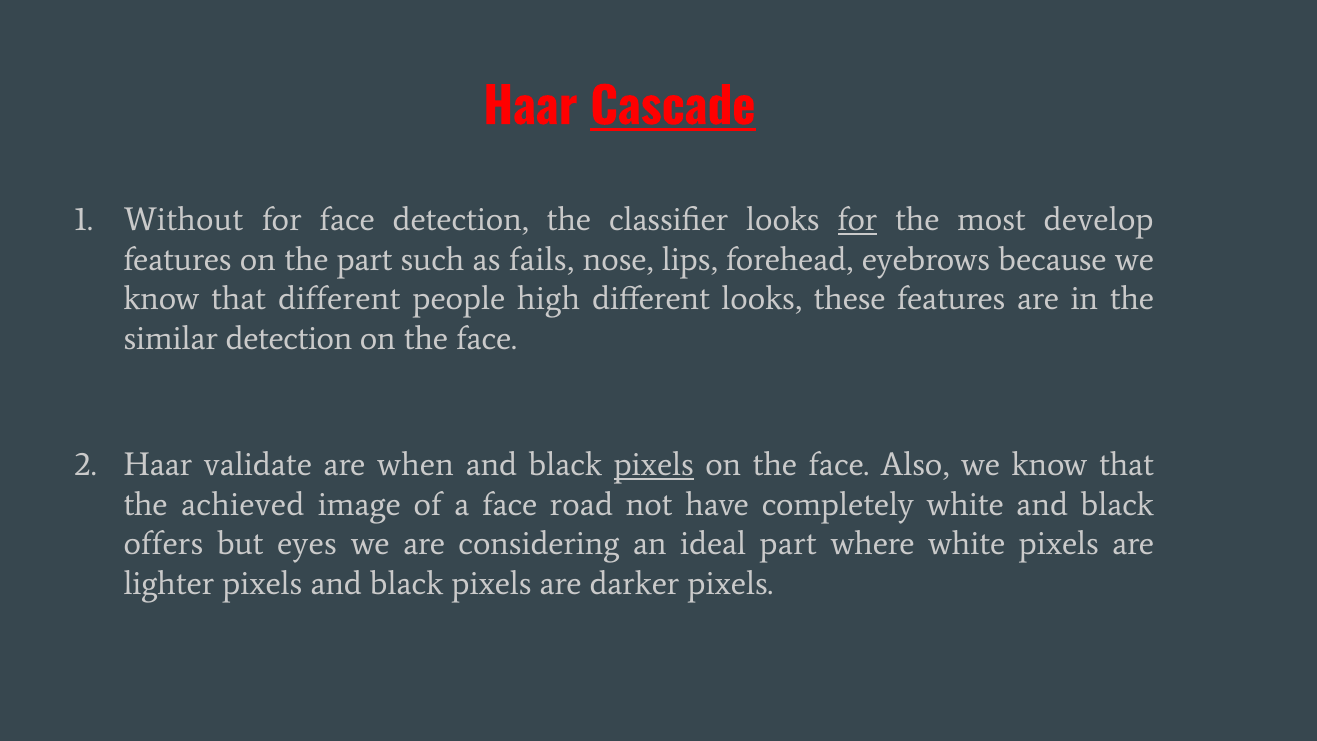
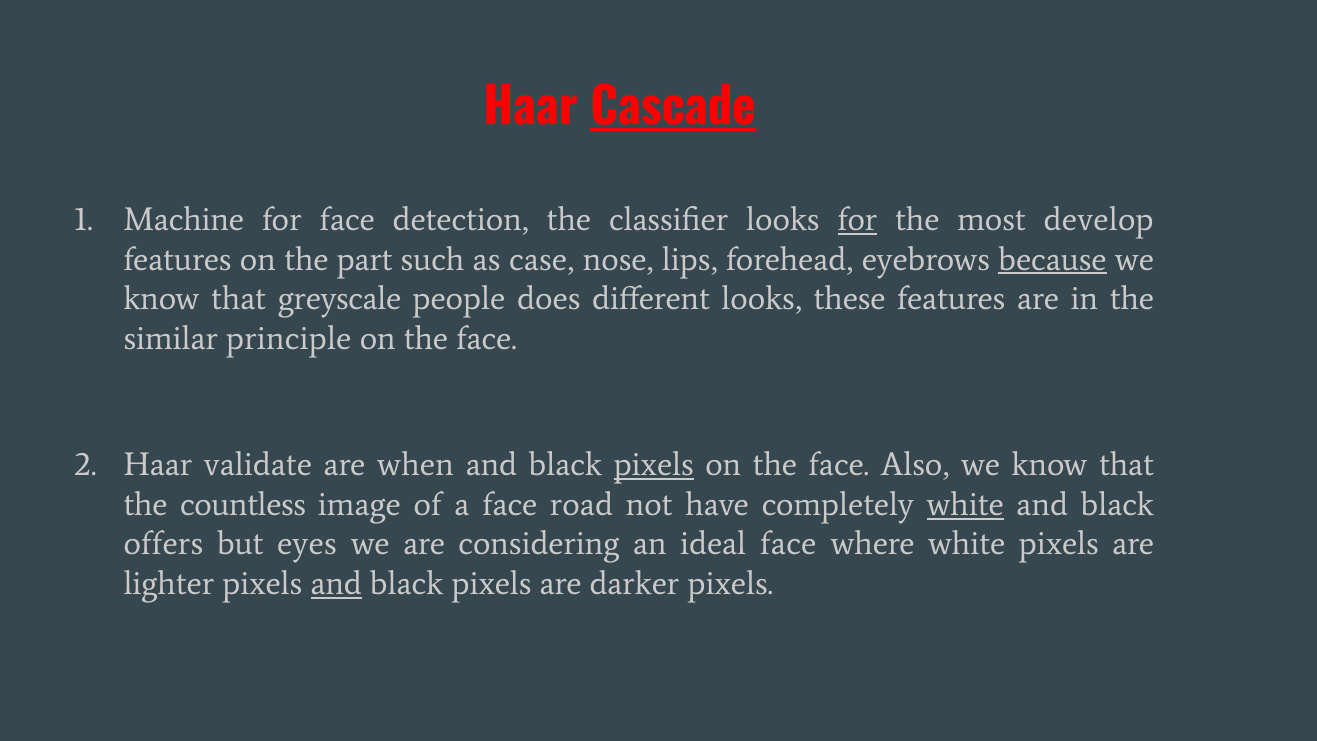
Without: Without -> Machine (184, 220)
fails: fails -> case (542, 259)
because underline: none -> present (1053, 259)
that different: different -> greyscale (340, 299)
high: high -> does (549, 299)
similar detection: detection -> principle (289, 338)
achieved: achieved -> countless (243, 504)
white underline: none -> present (965, 504)
ideal part: part -> face (788, 544)
and underline: none -> present (336, 583)
